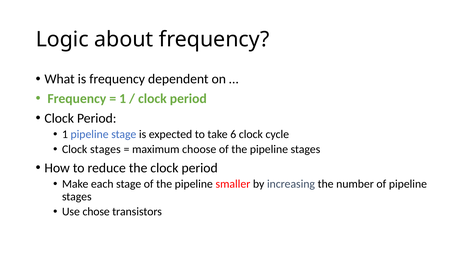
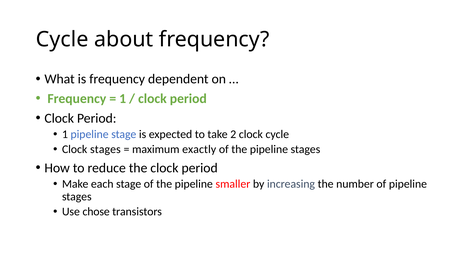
Logic: Logic -> Cycle (62, 39)
6: 6 -> 2 (233, 134)
choose: choose -> exactly (199, 149)
